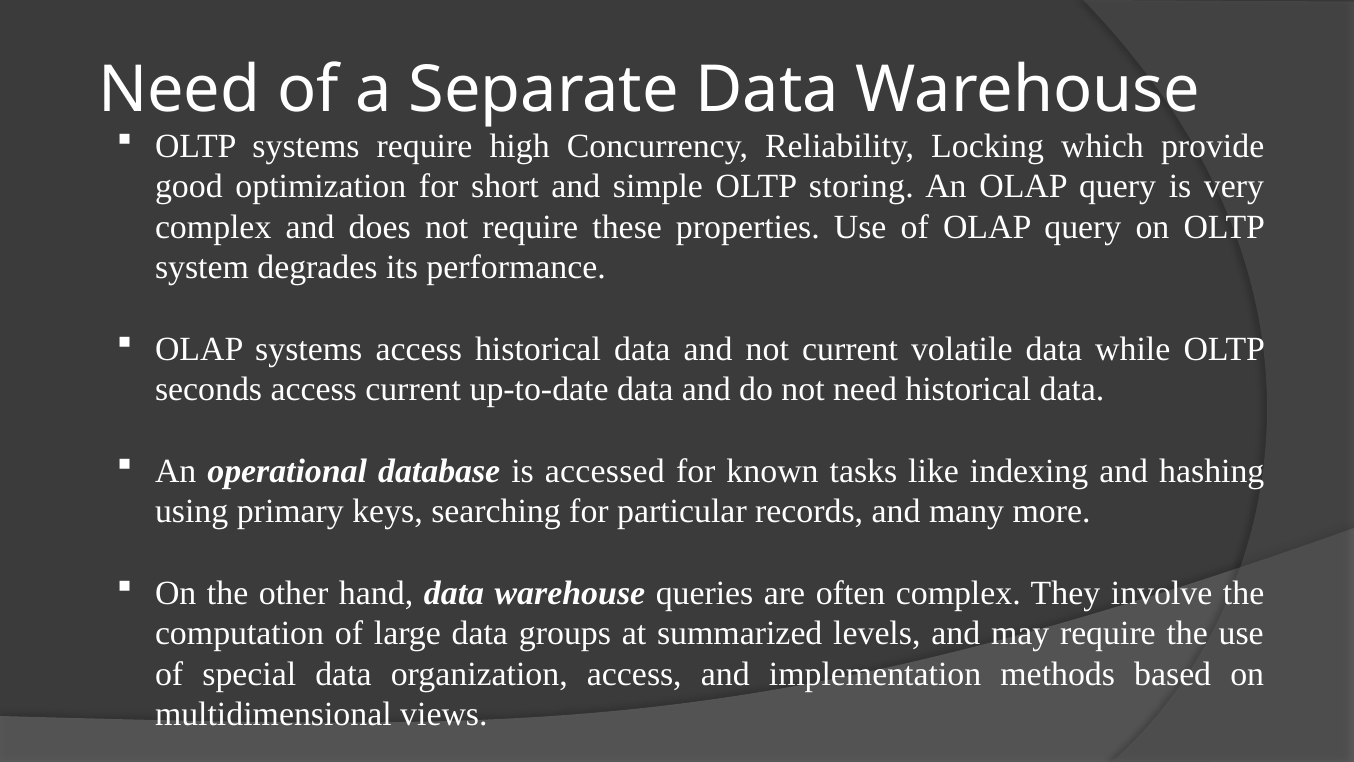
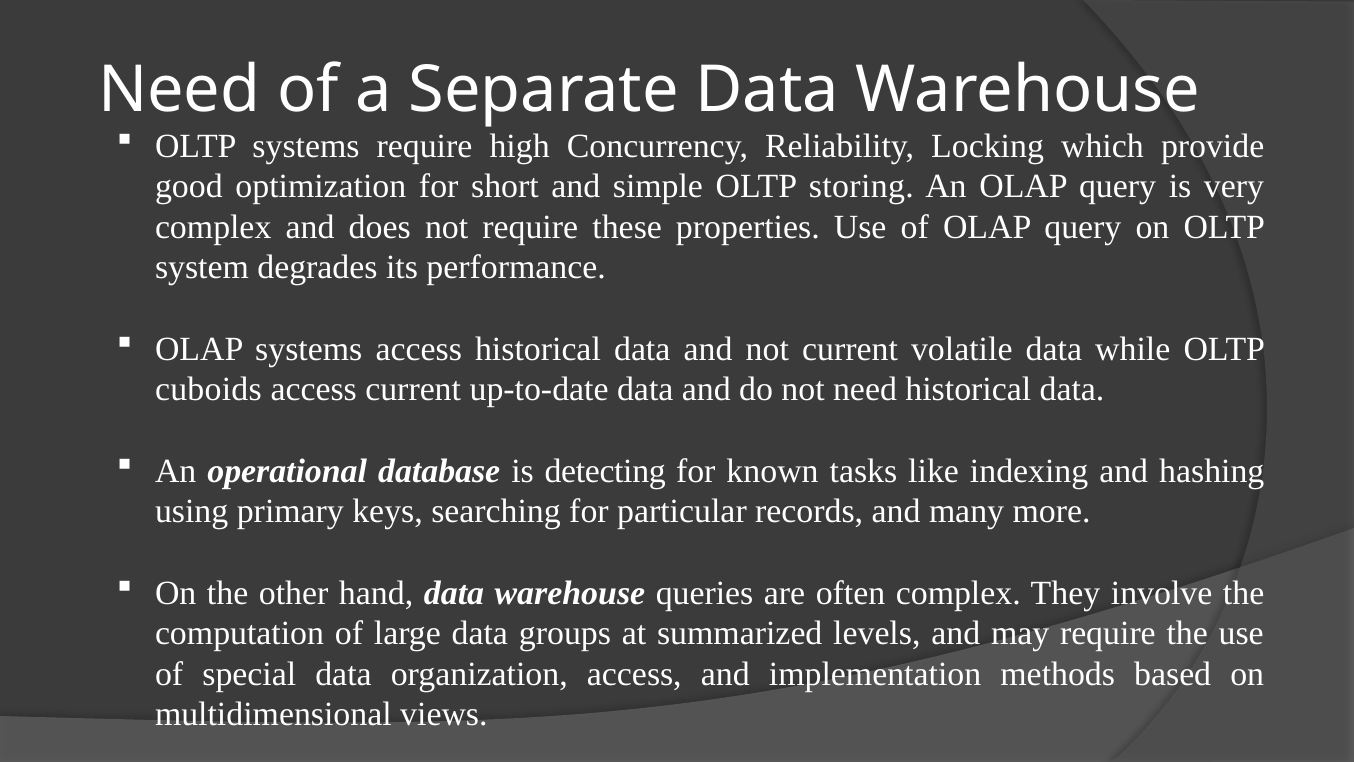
seconds: seconds -> cuboids (208, 389)
accessed: accessed -> detecting (605, 471)
